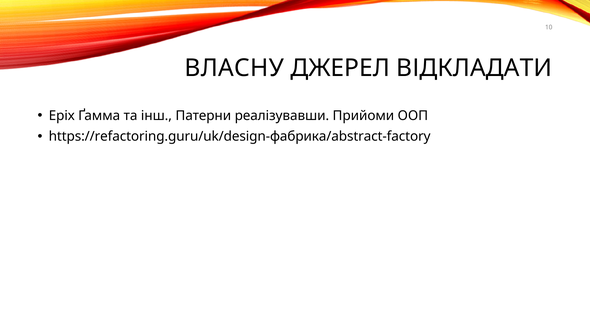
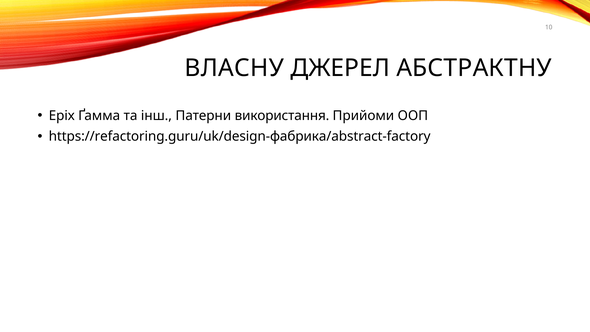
ВІДКЛАДАТИ: ВІДКЛАДАТИ -> АБСТРАКТНУ (474, 68)
реалізувавши: реалізувавши -> використання (282, 116)
